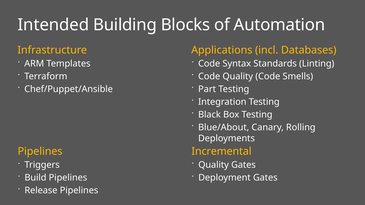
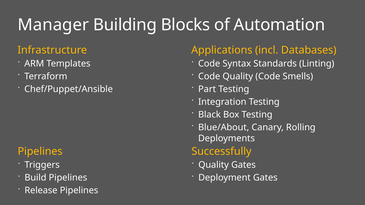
Intended: Intended -> Manager (53, 25)
Incremental: Incremental -> Successfully (221, 152)
